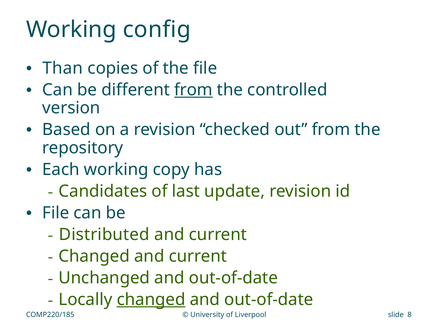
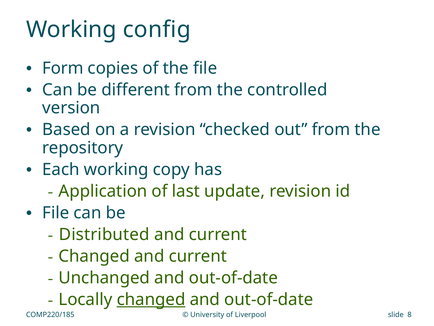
Than: Than -> Form (63, 68)
from underline: present -> none (193, 90)
Candidates: Candidates -> Application (103, 191)
